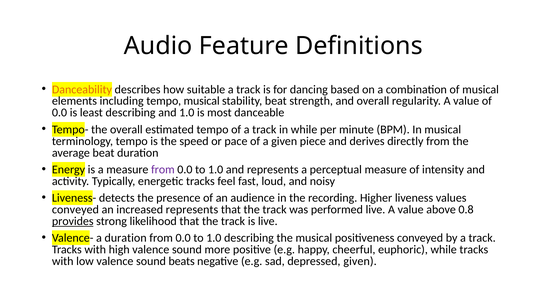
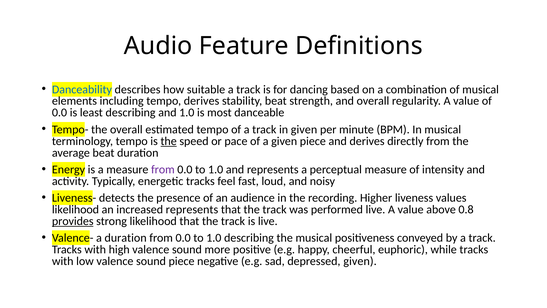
Danceability colour: orange -> blue (82, 89)
tempo musical: musical -> derives (202, 101)
in while: while -> given (304, 129)
the underline: none -> present (169, 141)
conveyed: conveyed -> likelihood (75, 209)
sound beats: beats -> piece (182, 261)
